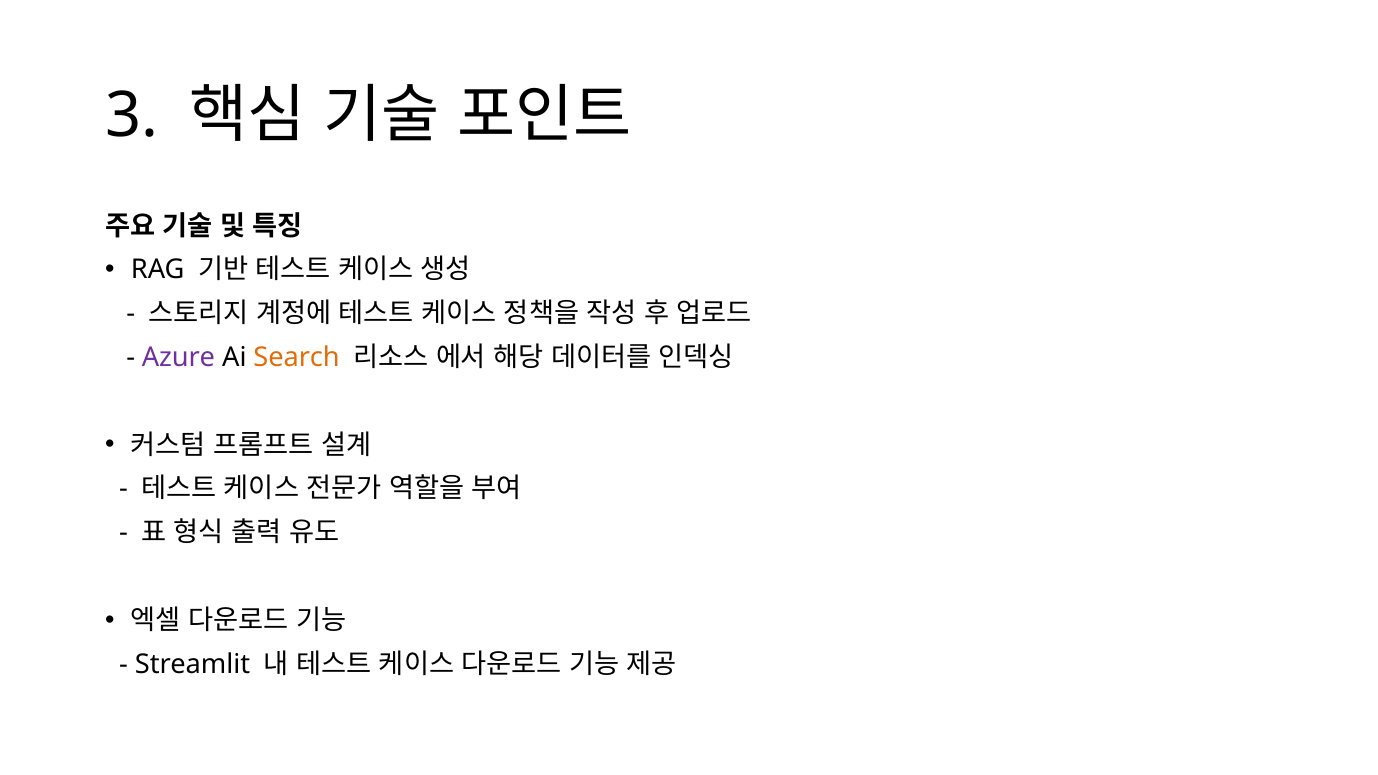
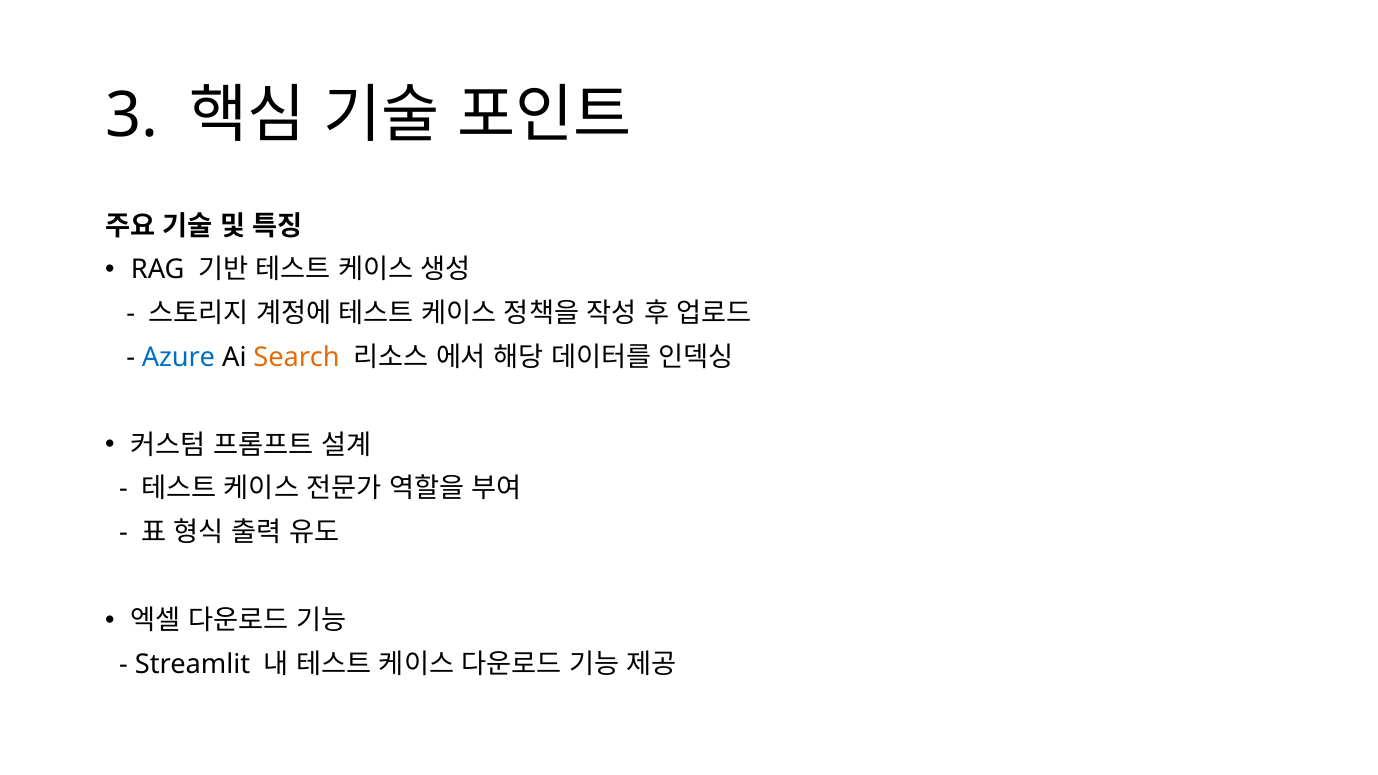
Azure colour: purple -> blue (178, 358)
